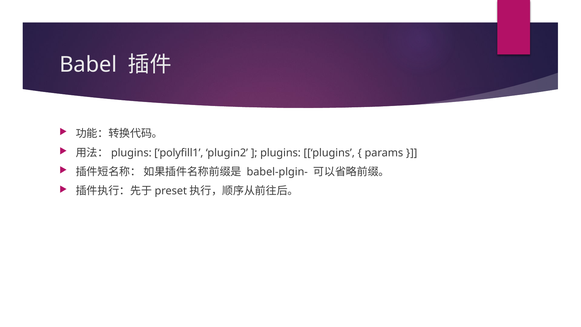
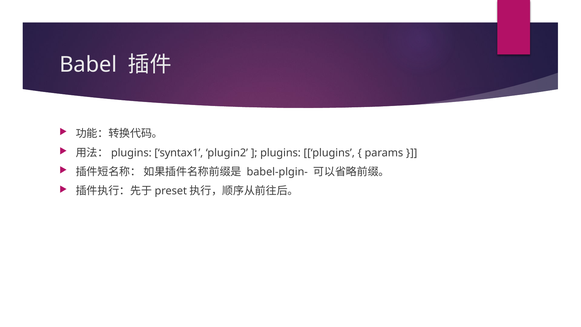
polyfill1: polyfill1 -> syntax1 (179, 153)
